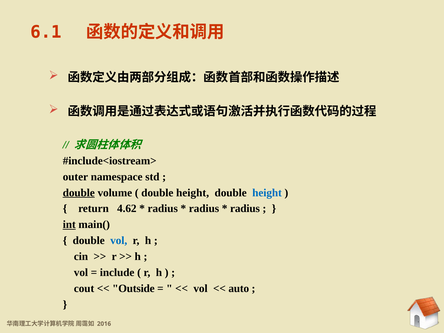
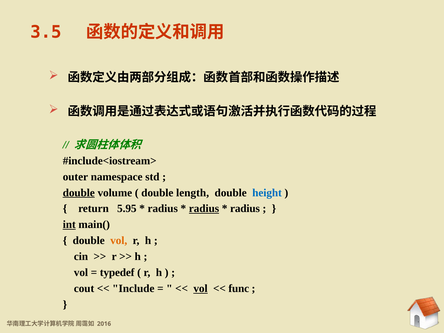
6.1: 6.1 -> 3.5 (46, 32)
height: height -> length (193, 193)
4.62: 4.62 -> 5.95 (127, 209)
radius underline: none -> present (204, 209)
vol colour: blue -> orange (119, 241)
include: include -> typedef (117, 273)
Outside: Outside -> Include (133, 289)
vol underline: none -> present (201, 289)
auto: auto -> func (239, 289)
